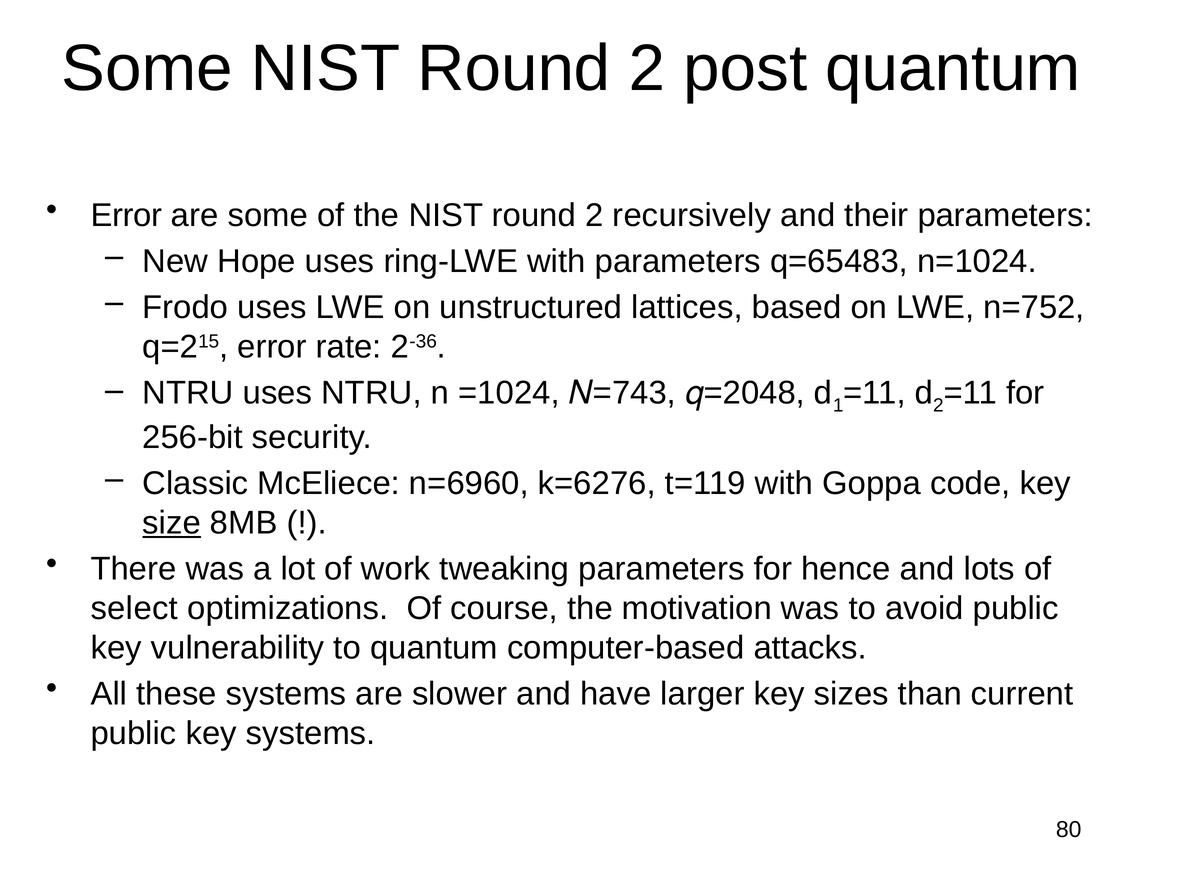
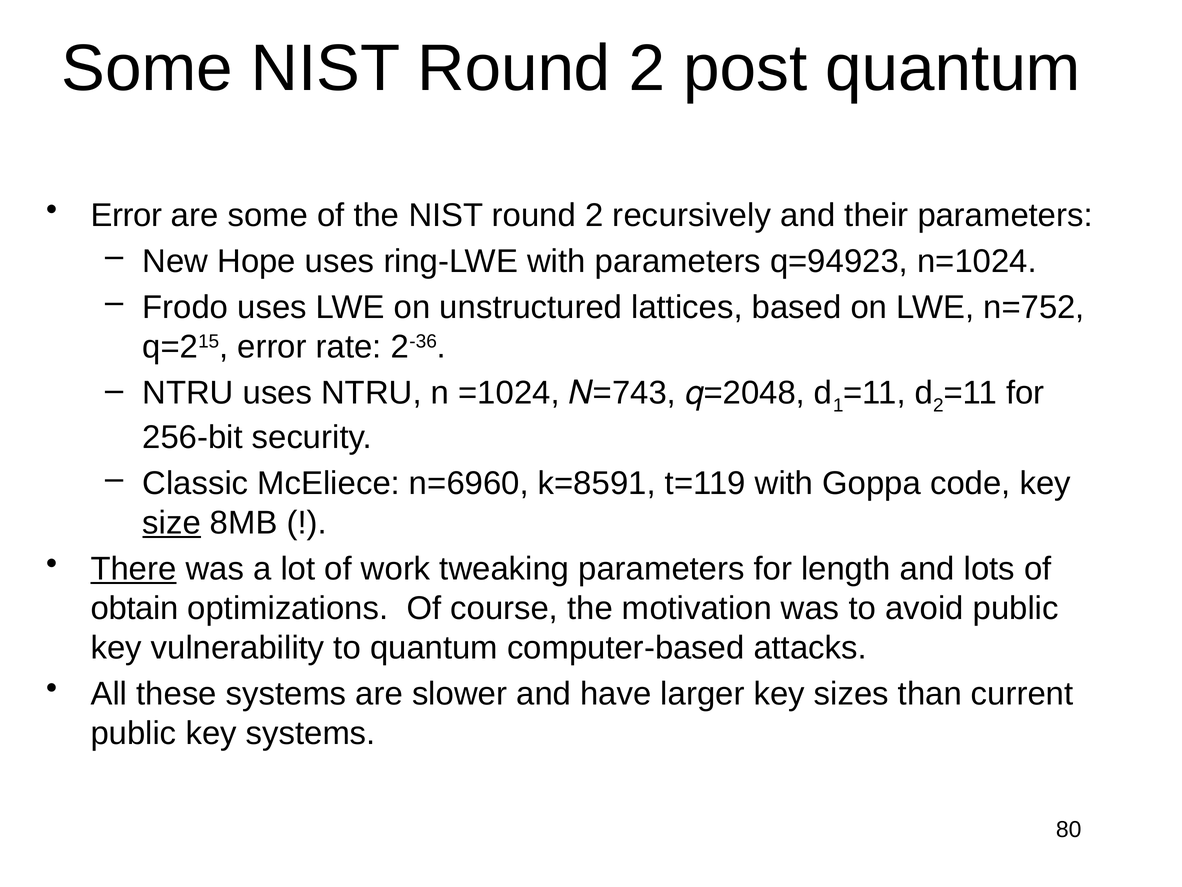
q=65483: q=65483 -> q=94923 (839, 261)
k=6276: k=6276 -> k=8591 (597, 483)
There underline: none -> present (134, 569)
hence: hence -> length (846, 569)
select: select -> obtain (135, 608)
